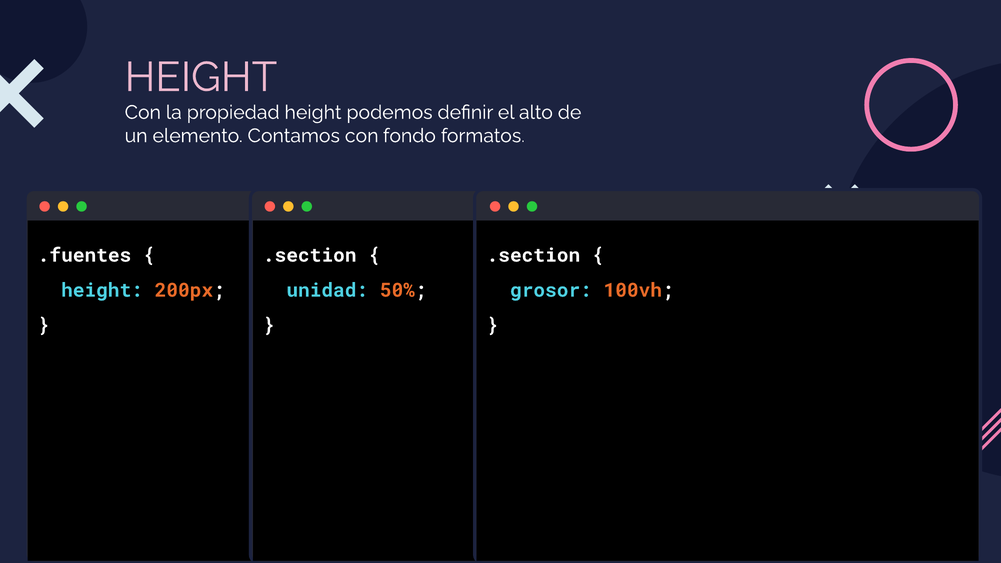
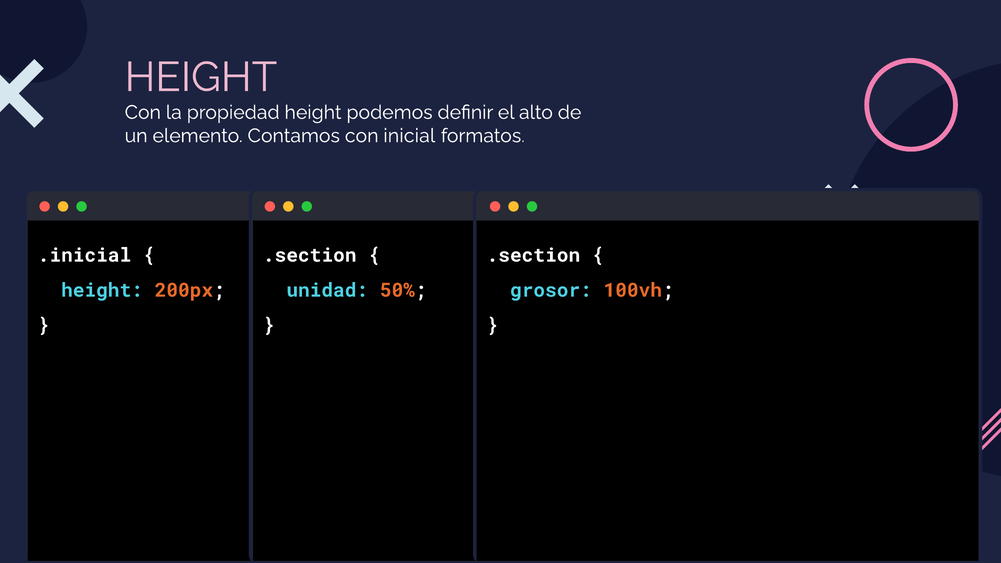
fondo: fondo -> inicial (409, 136)
.fuentes: .fuentes -> .inicial (84, 255)
